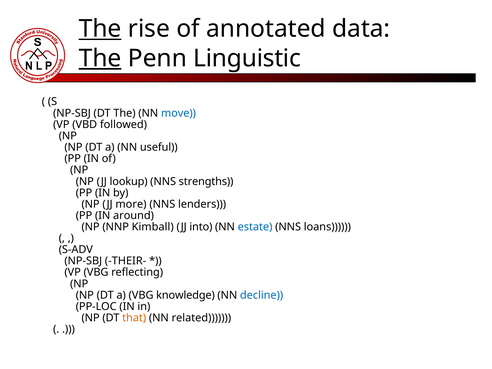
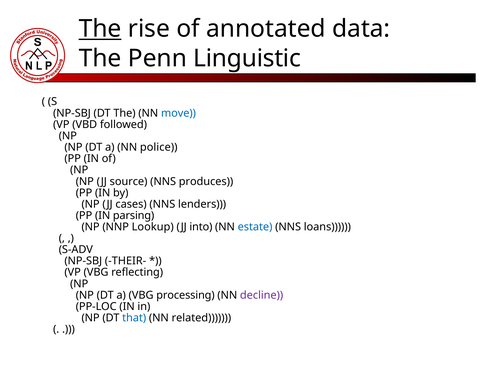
The underline: present -> none (100, 58)
useful: useful -> police (159, 147)
lookup: lookup -> source (129, 181)
strengths: strengths -> produces (206, 181)
more: more -> cases (131, 204)
around: around -> parsing (134, 216)
Kimball: Kimball -> Lookup (153, 227)
knowledge: knowledge -> processing (185, 295)
decline colour: blue -> purple (262, 295)
that colour: orange -> blue (134, 318)
